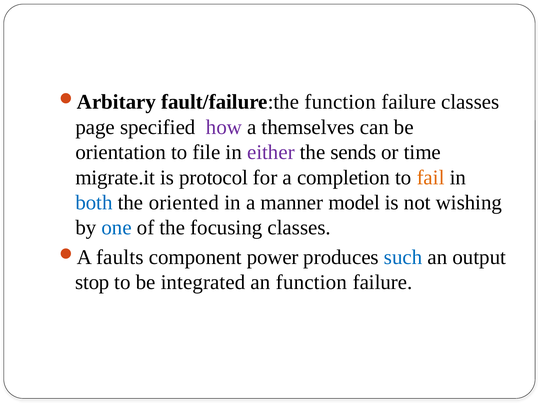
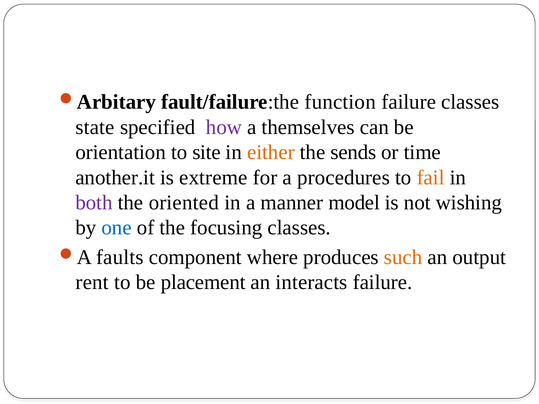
page: page -> state (95, 127)
file: file -> site (207, 152)
either colour: purple -> orange (271, 152)
migrate.it: migrate.it -> another.it (115, 178)
protocol: protocol -> extreme (213, 178)
completion: completion -> procedures (343, 178)
both colour: blue -> purple (94, 203)
power: power -> where (273, 257)
such colour: blue -> orange (403, 257)
stop: stop -> rent (92, 283)
integrated: integrated -> placement (203, 283)
an function: function -> interacts (312, 283)
